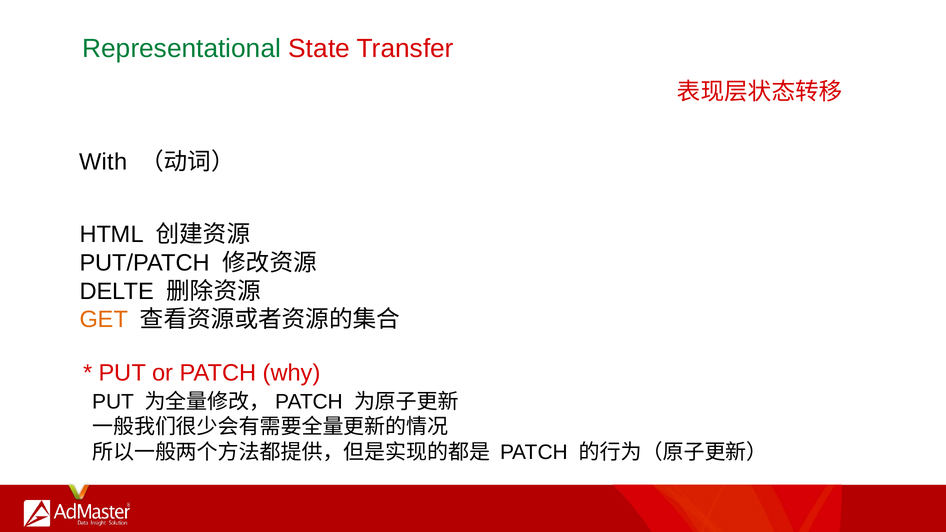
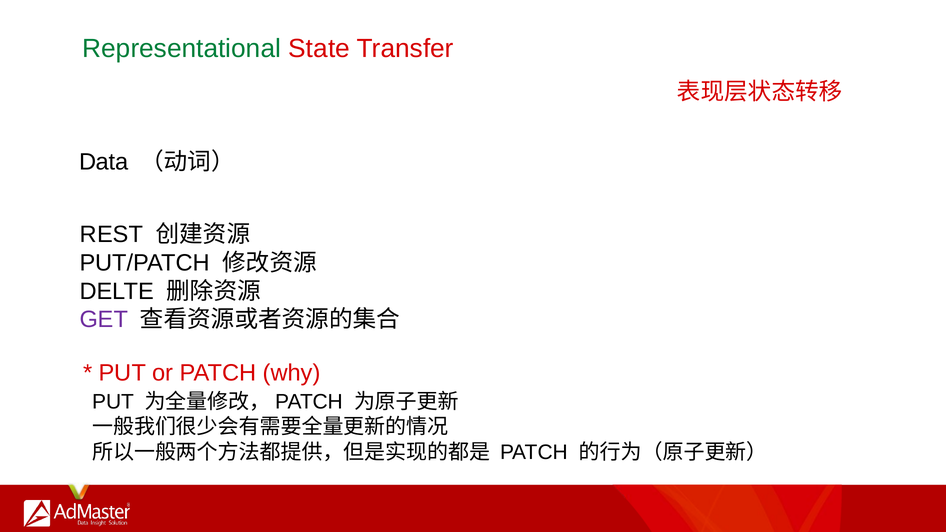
With: With -> Data (104, 162)
HTML: HTML -> REST (112, 235)
GET colour: orange -> purple (104, 320)
